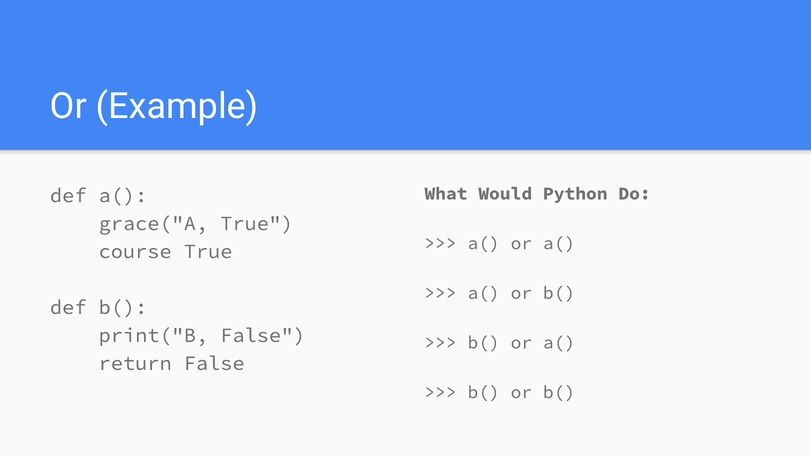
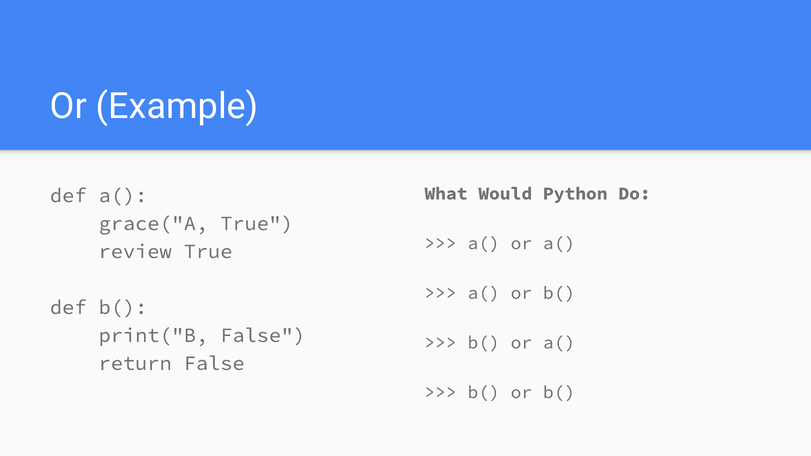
course: course -> review (135, 251)
